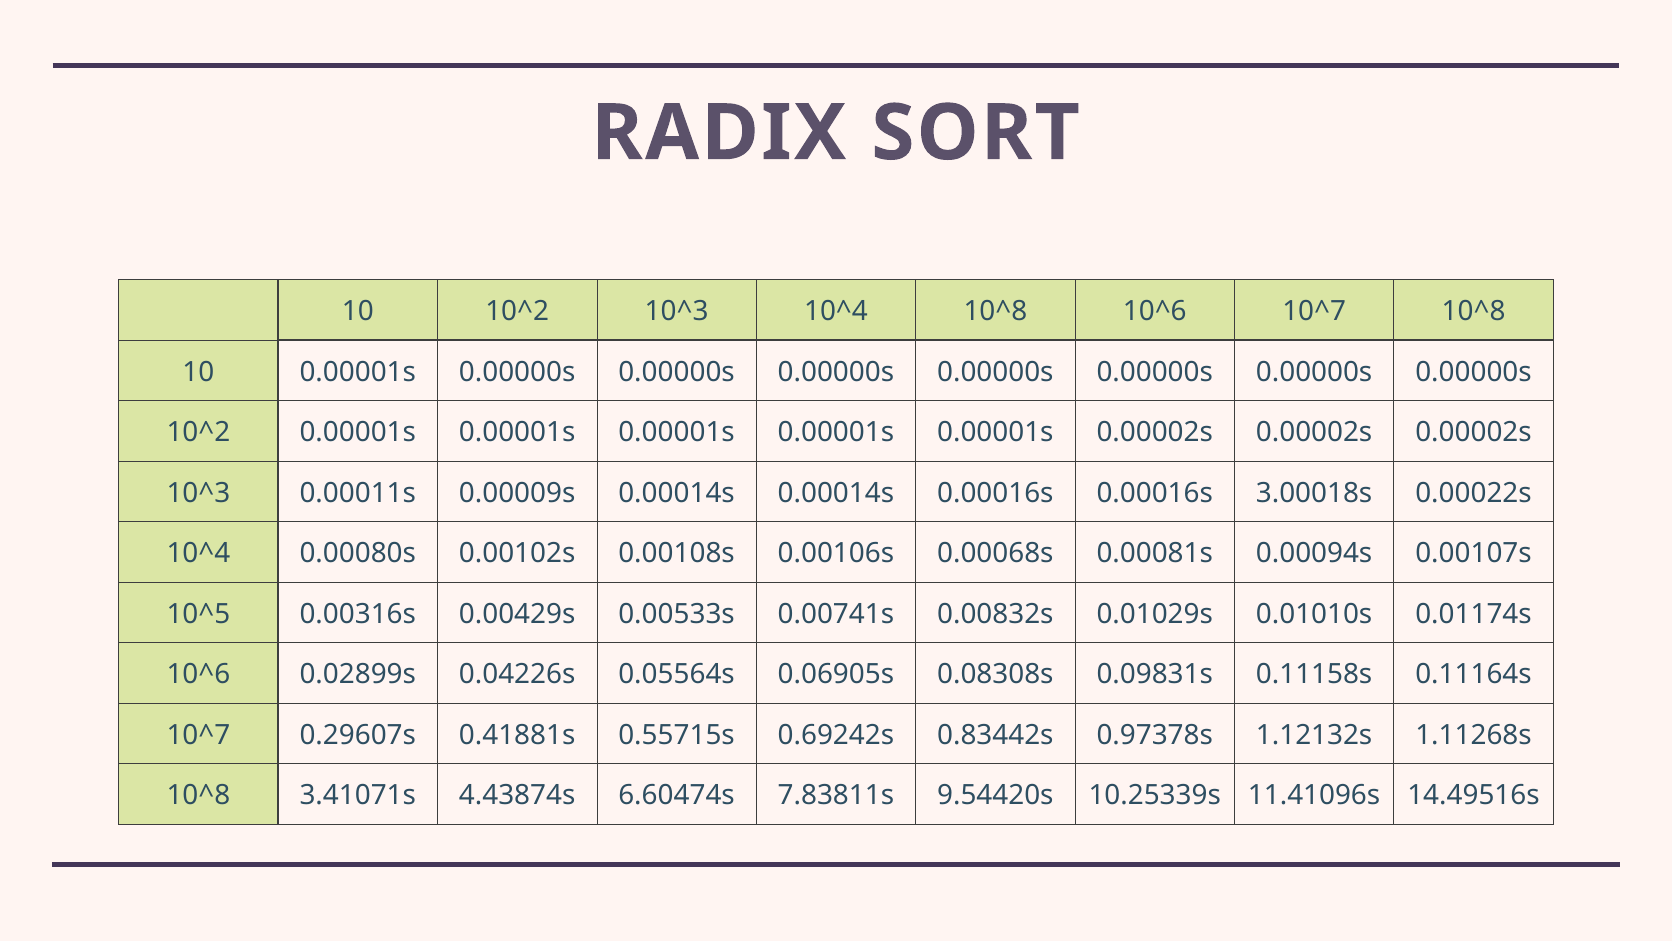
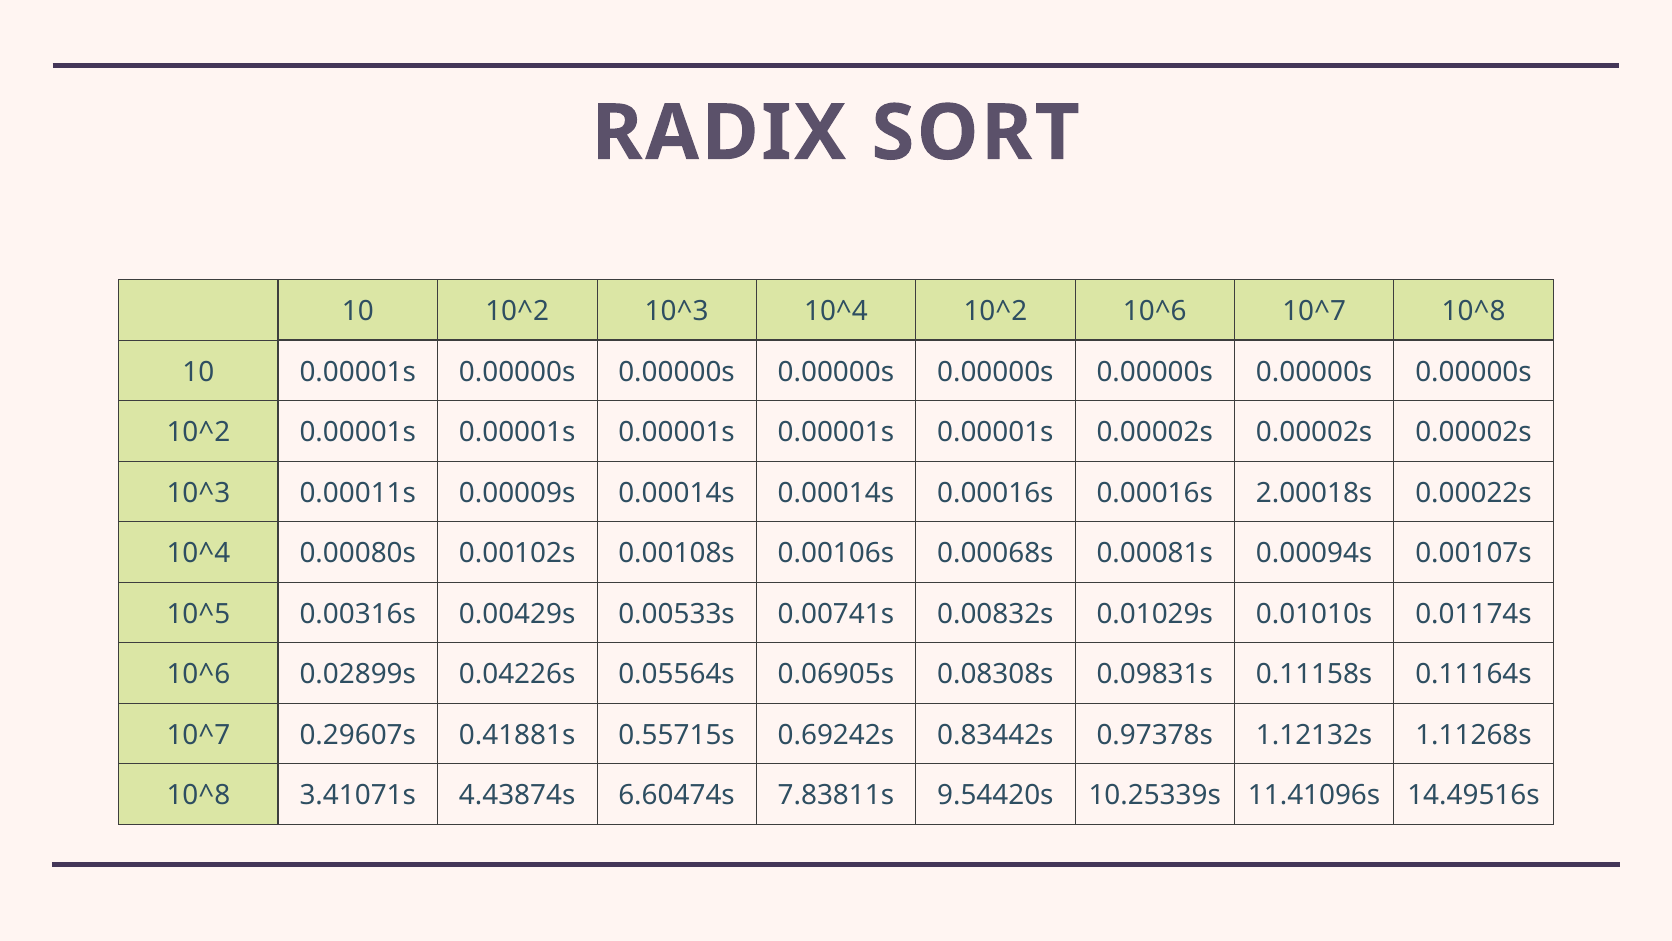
10^4 10^8: 10^8 -> 10^2 (995, 311)
3.00018s: 3.00018s -> 2.00018s (1314, 493)
